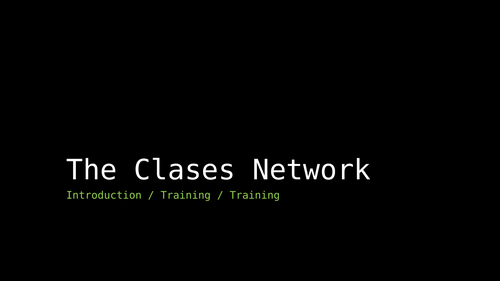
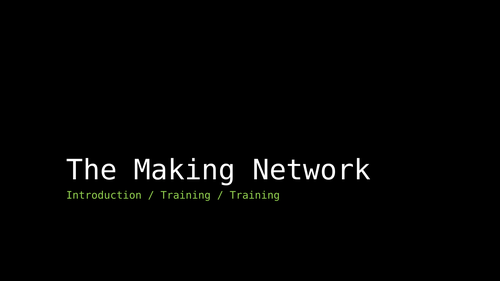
Clases: Clases -> Making (185, 170)
